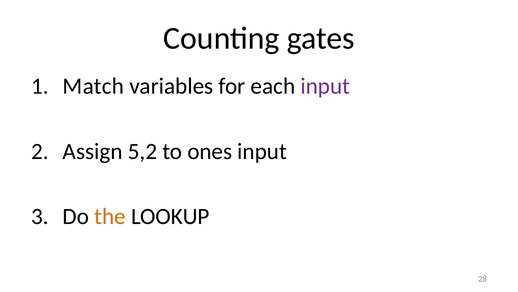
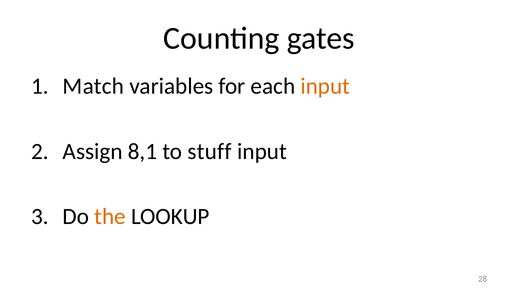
input colour: purple -> orange (325, 86)
5,2: 5,2 -> 8,1 (142, 151)
ones: ones -> stuff (210, 151)
